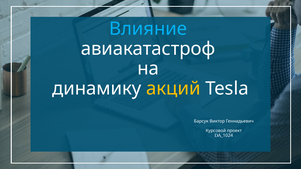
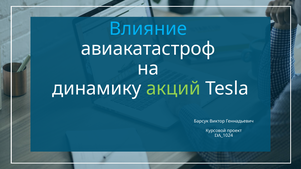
акций colour: yellow -> light green (173, 89)
